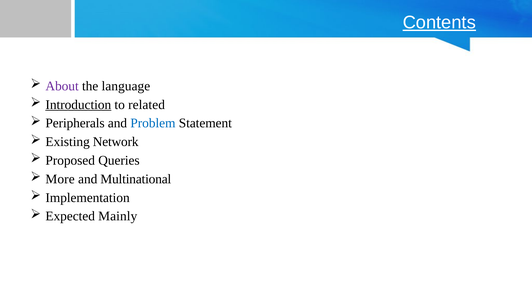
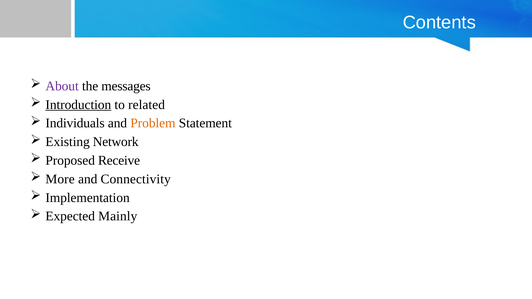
Contents underline: present -> none (439, 23)
language: language -> messages (126, 86)
Peripherals: Peripherals -> Individuals (75, 123)
Problem colour: blue -> orange (153, 123)
Queries: Queries -> Receive (119, 161)
Multinational: Multinational -> Connectivity (136, 179)
